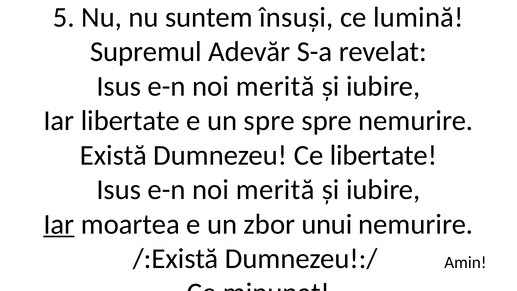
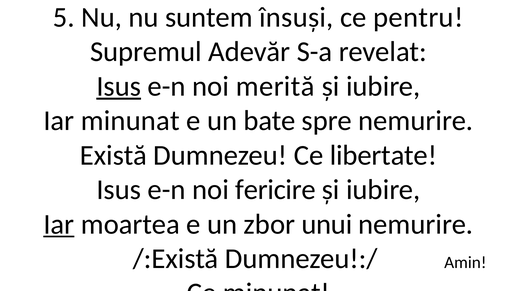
lumină: lumină -> pentru (418, 17)
Isus underline: none -> present (119, 86)
Iar libertate: libertate -> minunat (130, 121)
un spre: spre -> bate (270, 121)
merită: merită -> fericire (275, 190)
